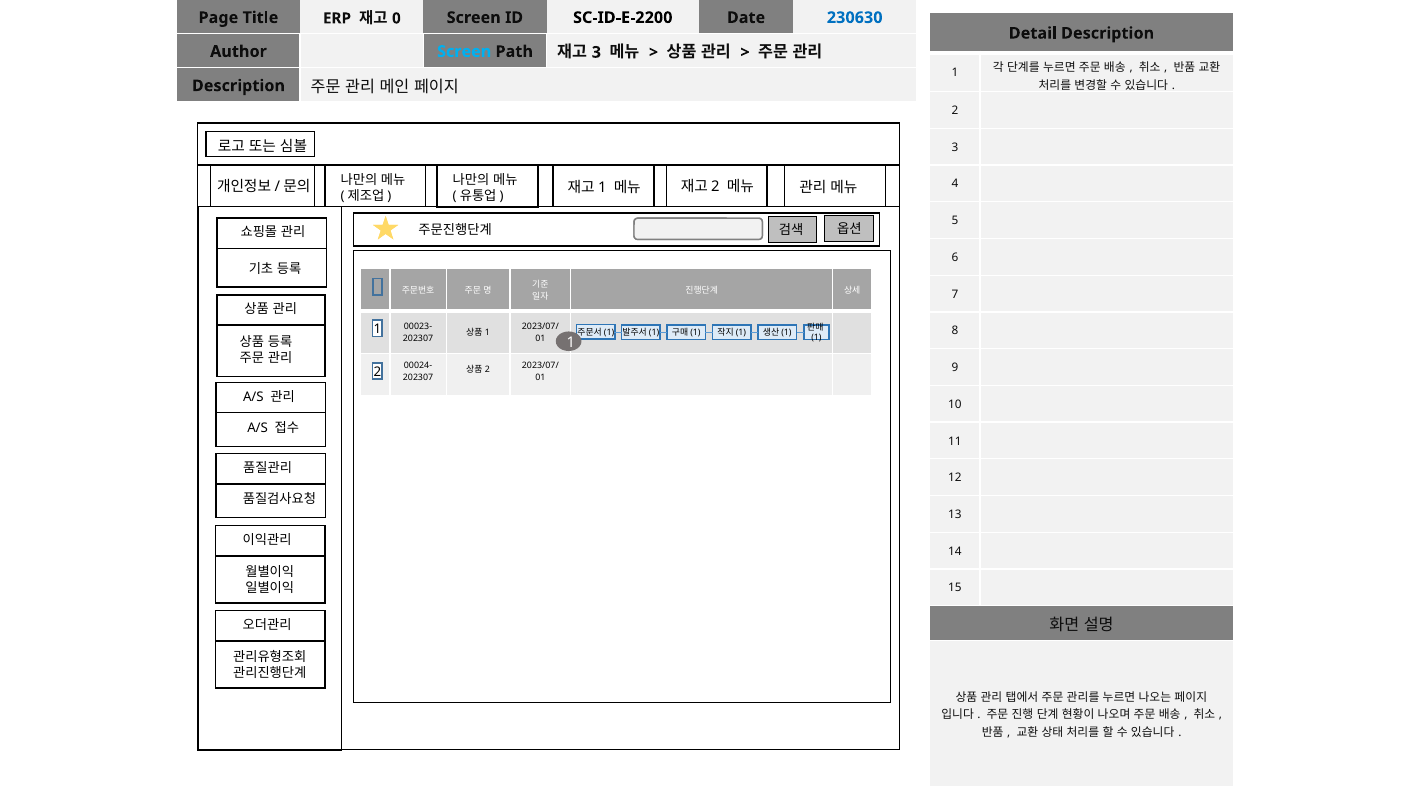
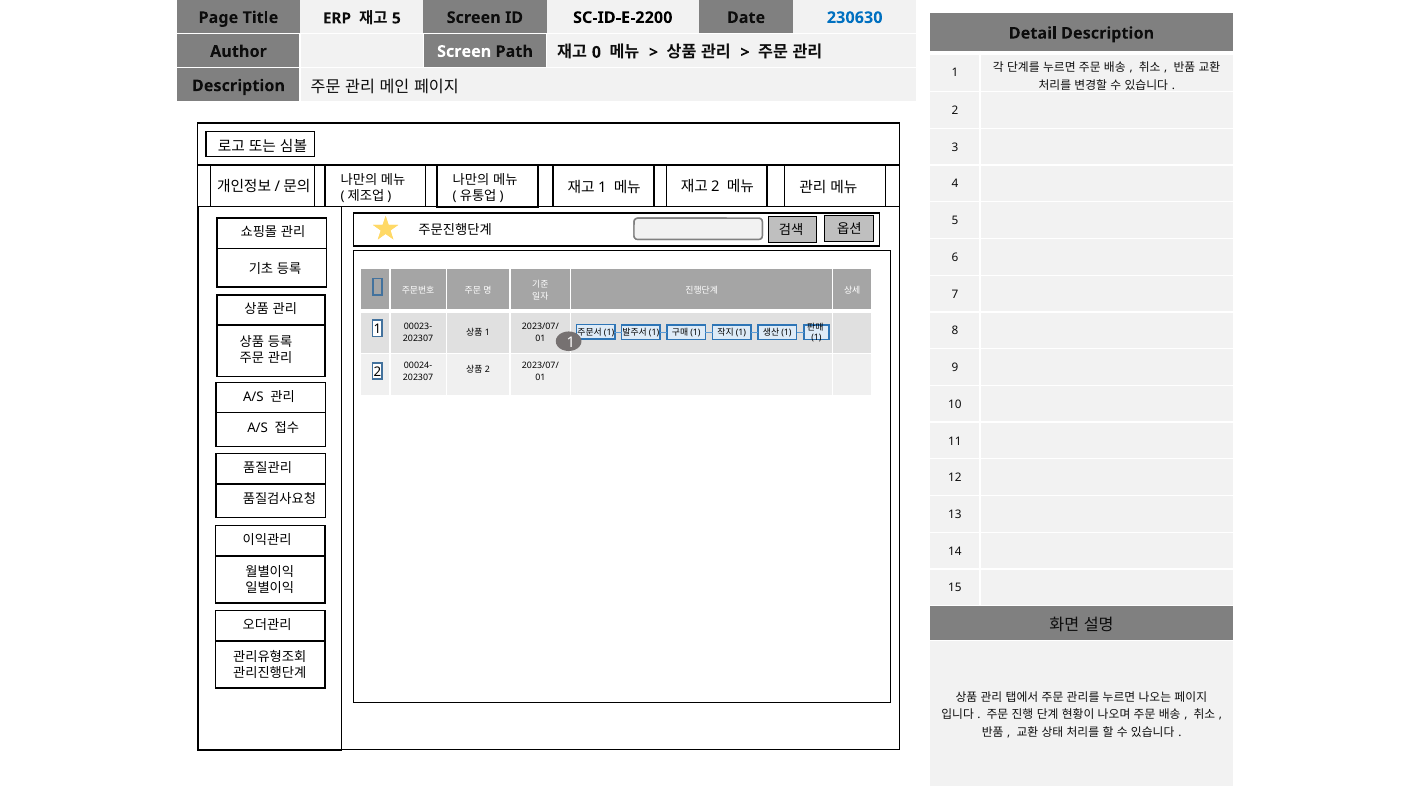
0: 0 -> 5 (396, 18)
Screen colour: light blue -> white (464, 52)
3: 3 -> 0 (596, 52)
